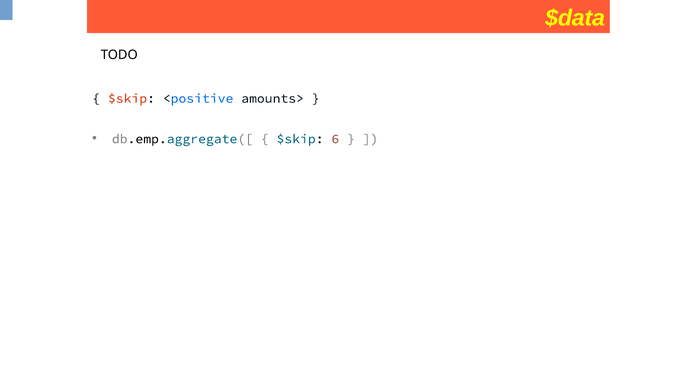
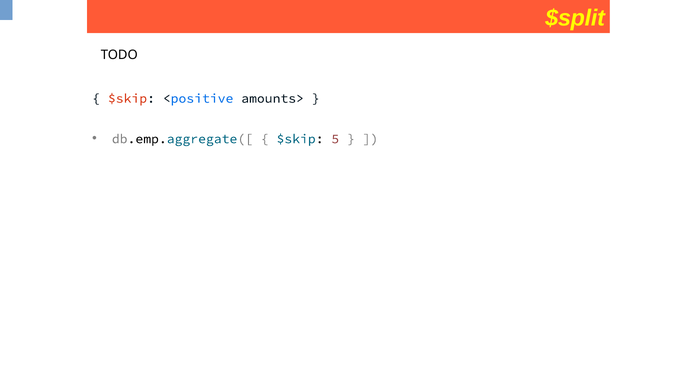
$data: $data -> $split (575, 18)
6: 6 -> 5 (335, 139)
